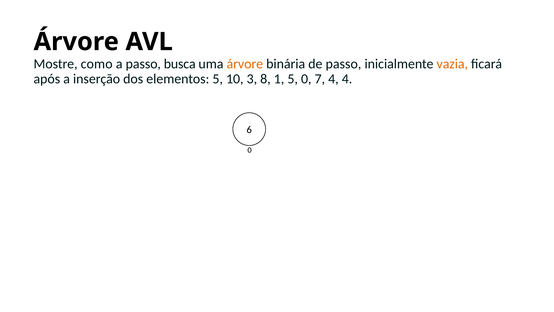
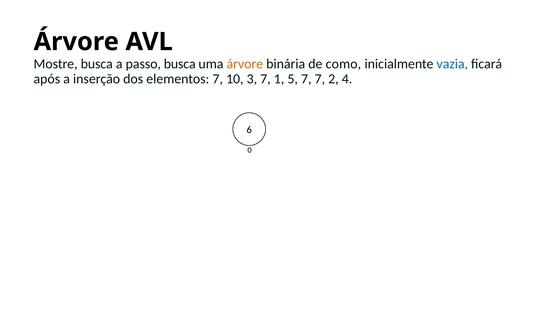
Mostre como: como -> busca (97, 64)
de passo: passo -> como (343, 64)
vazia colour: orange -> blue (452, 64)
elementos 5: 5 -> 7 (218, 79)
3 8: 8 -> 7 (265, 79)
5 0: 0 -> 7 (306, 79)
7 4: 4 -> 2 (333, 79)
